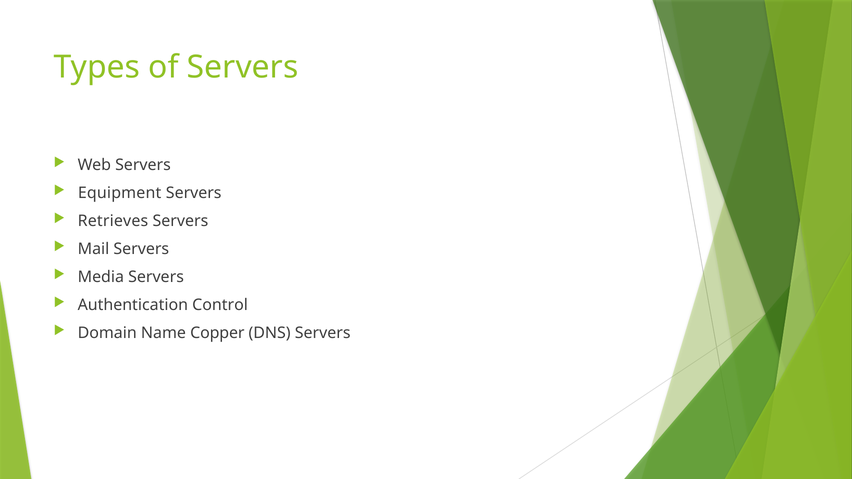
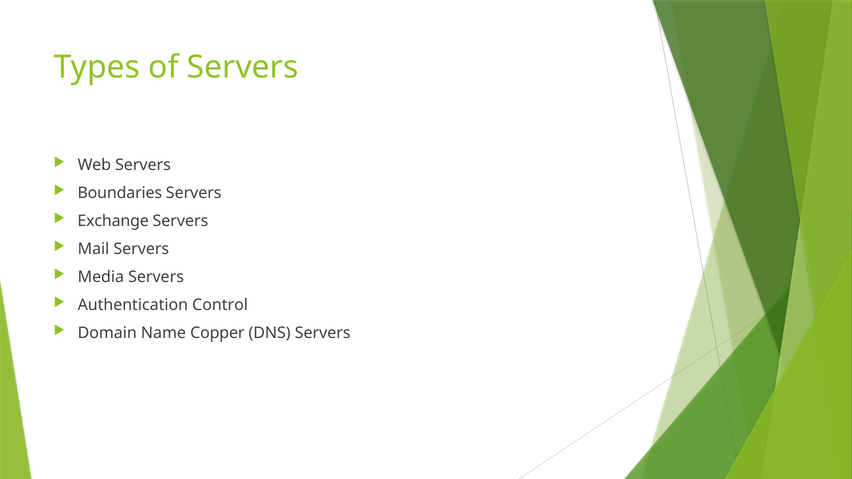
Equipment: Equipment -> Boundaries (120, 193)
Retrieves: Retrieves -> Exchange (113, 221)
